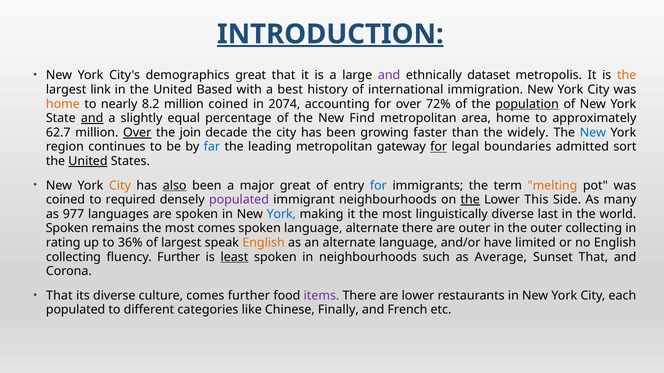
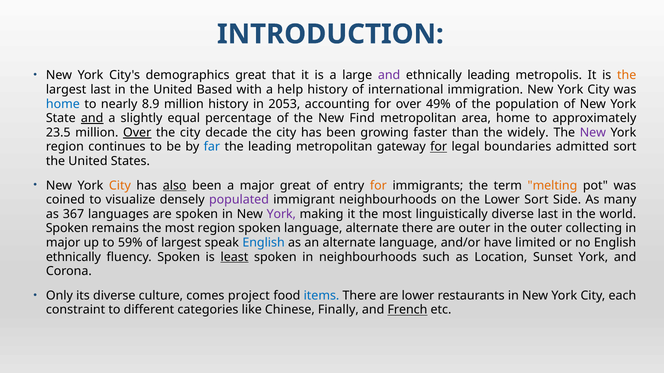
INTRODUCTION underline: present -> none (330, 34)
ethnically dataset: dataset -> leading (489, 75)
largest link: link -> last (101, 90)
best: best -> help (290, 90)
home colour: orange -> blue (63, 104)
8.2: 8.2 -> 8.9 (151, 104)
million coined: coined -> history (228, 104)
2074: 2074 -> 2053 (284, 104)
72%: 72% -> 49% (438, 104)
population underline: present -> none (527, 104)
62.7: 62.7 -> 23.5 (58, 133)
join: join -> city (190, 133)
New colour: blue -> purple (593, 133)
United underline: present -> none (88, 161)
for colour: blue -> orange (378, 186)
required: required -> visualize (131, 200)
the underline: present -> none (470, 200)
Lower This: This -> Sort (536, 200)
977: 977 -> 367 (73, 214)
York colour: blue -> purple (281, 214)
most comes: comes -> region (216, 229)
rating: rating -> major (63, 243)
36%: 36% -> 59% (130, 243)
English colour: orange -> blue (264, 243)
collecting: collecting -> ethnically (73, 257)
fluency Further: Further -> Spoken (179, 257)
Average: Average -> Location (501, 257)
Sunset That: That -> York (593, 257)
That: That -> Only (59, 296)
comes further: further -> project (249, 296)
items colour: purple -> blue (321, 296)
populated: populated -> constraint (76, 310)
French underline: none -> present (407, 310)
